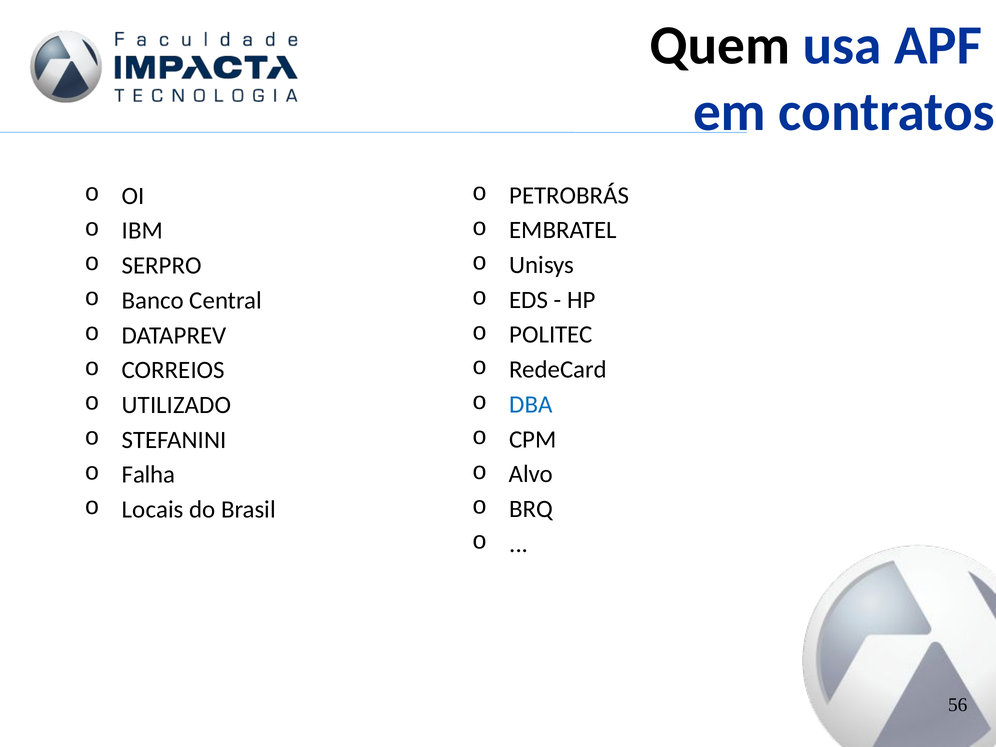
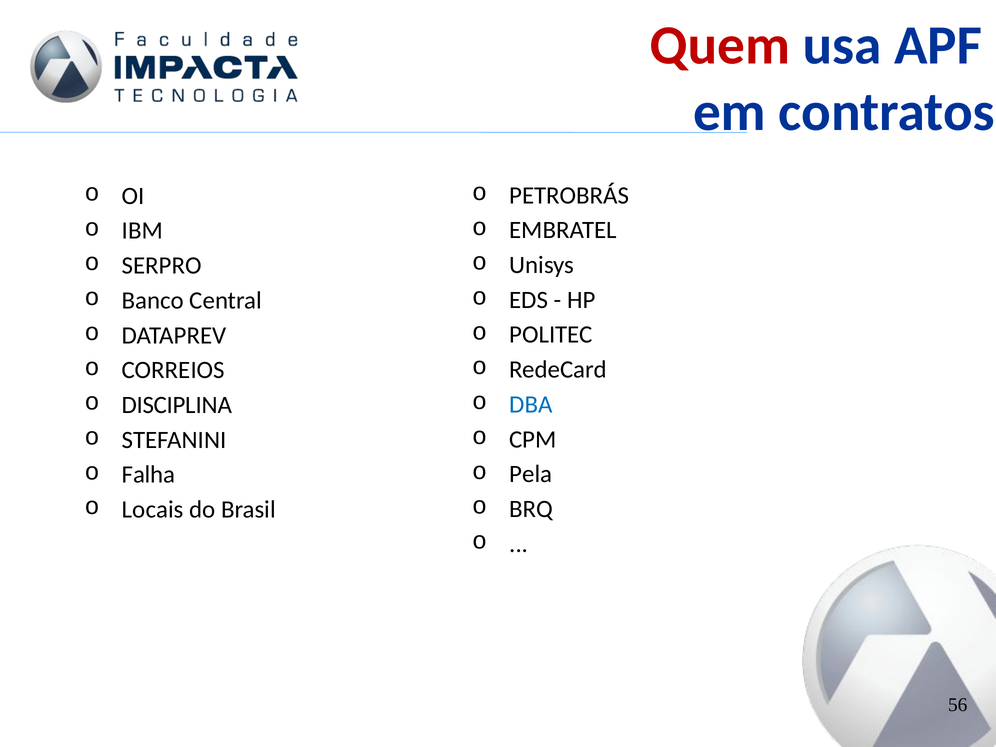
Quem colour: black -> red (720, 46)
UTILIZADO: UTILIZADO -> DISCIPLINA (177, 405)
Alvo: Alvo -> Pela (531, 474)
